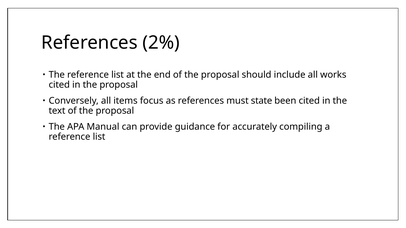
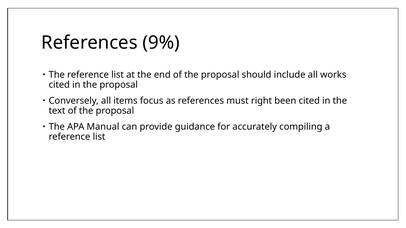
2%: 2% -> 9% (161, 43)
state: state -> right (262, 101)
